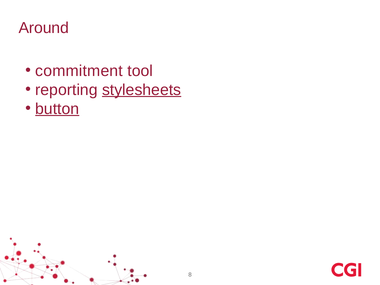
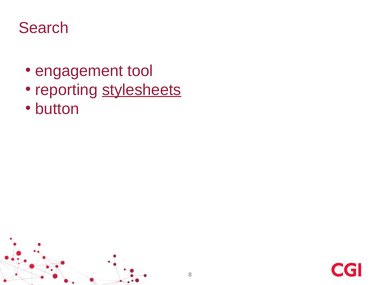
Around: Around -> Search (44, 28)
commitment: commitment -> engagement (79, 71)
button underline: present -> none (57, 109)
